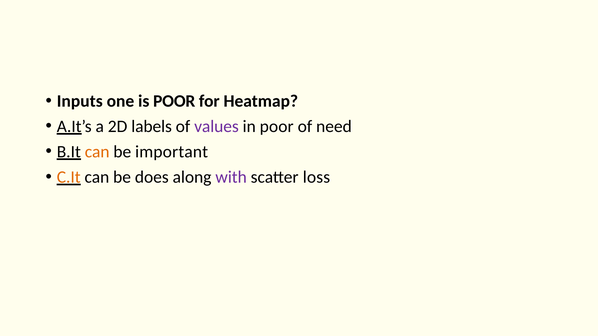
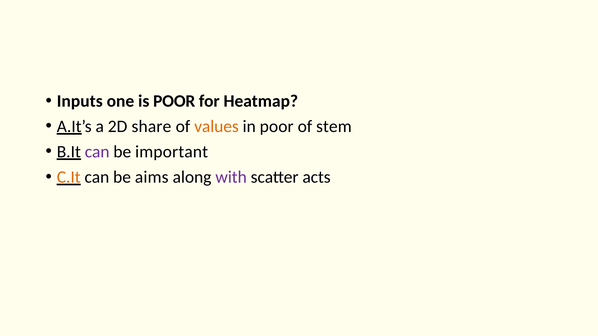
labels: labels -> share (151, 126)
values colour: purple -> orange (216, 126)
need: need -> stem (334, 126)
can colour: orange -> purple (97, 152)
does: does -> aims (152, 177)
loss: loss -> acts (317, 177)
